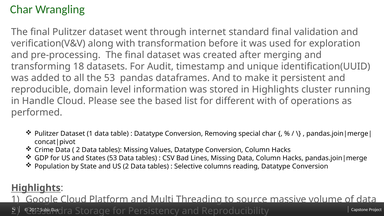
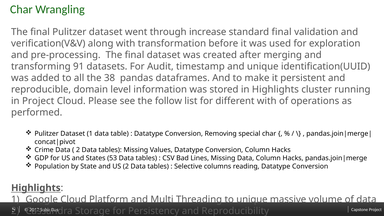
internet: internet -> increase (208, 32)
18: 18 -> 91 (79, 66)
the 53: 53 -> 38 (110, 78)
in Handle: Handle -> Project (38, 101)
based: based -> follow (168, 101)
to source: source -> unique (252, 199)
